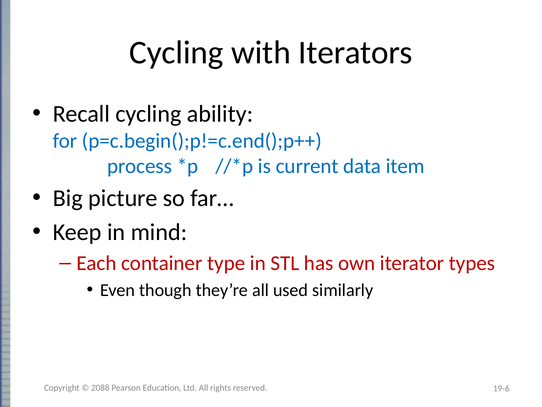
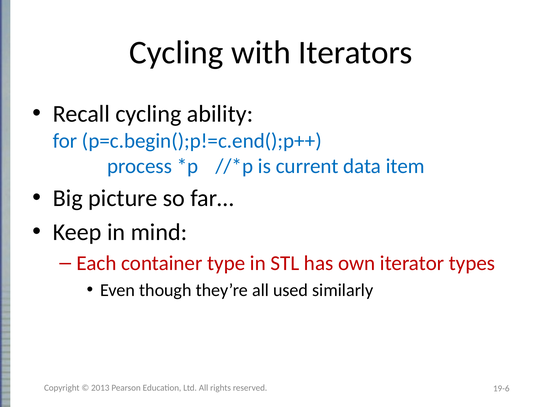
2088: 2088 -> 2013 (100, 387)
